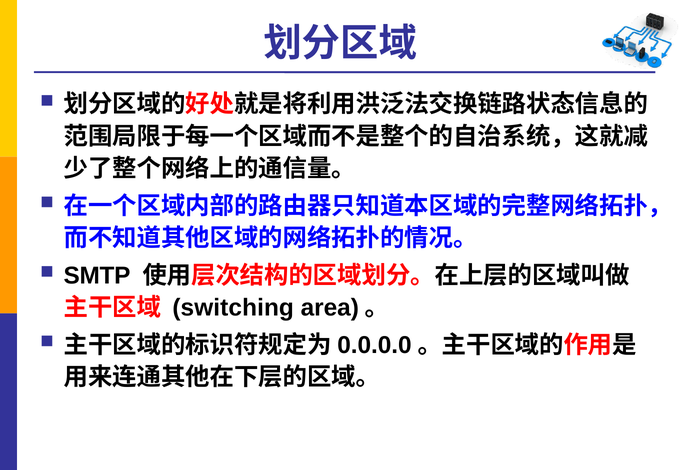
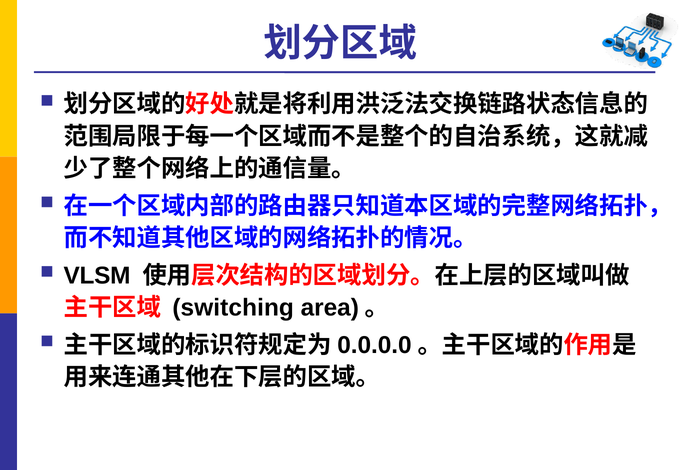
SMTP: SMTP -> VLSM (97, 276)
